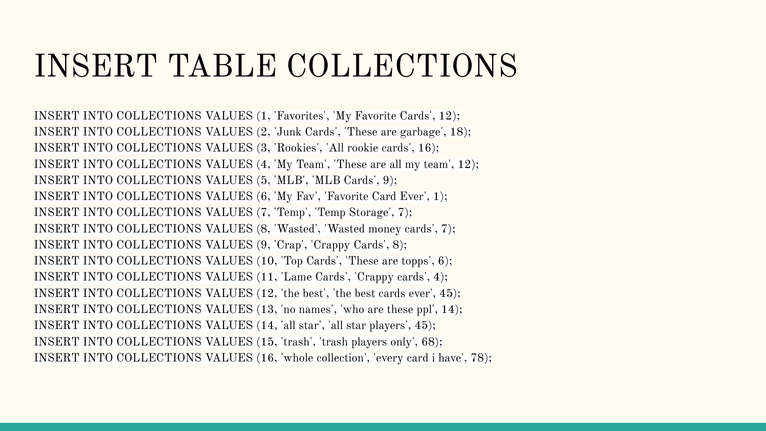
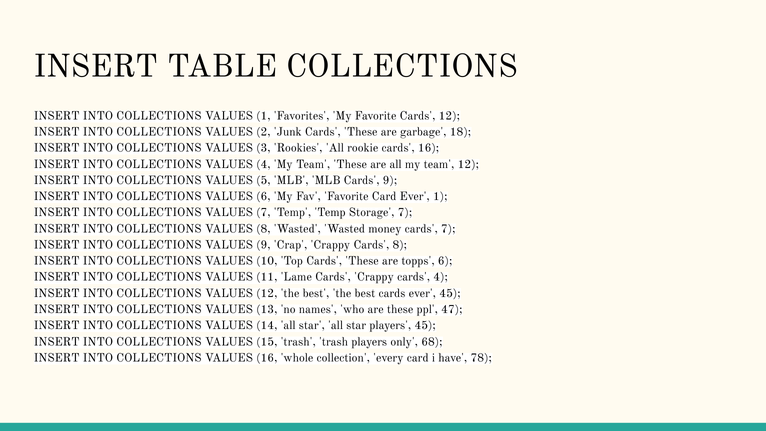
ppl 14: 14 -> 47 (452, 309)
